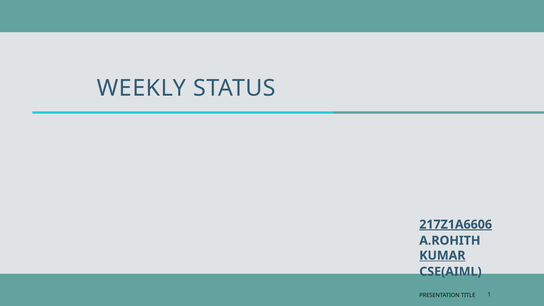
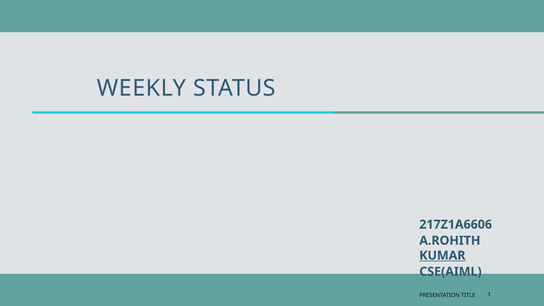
217Z1A6606 underline: present -> none (456, 224)
